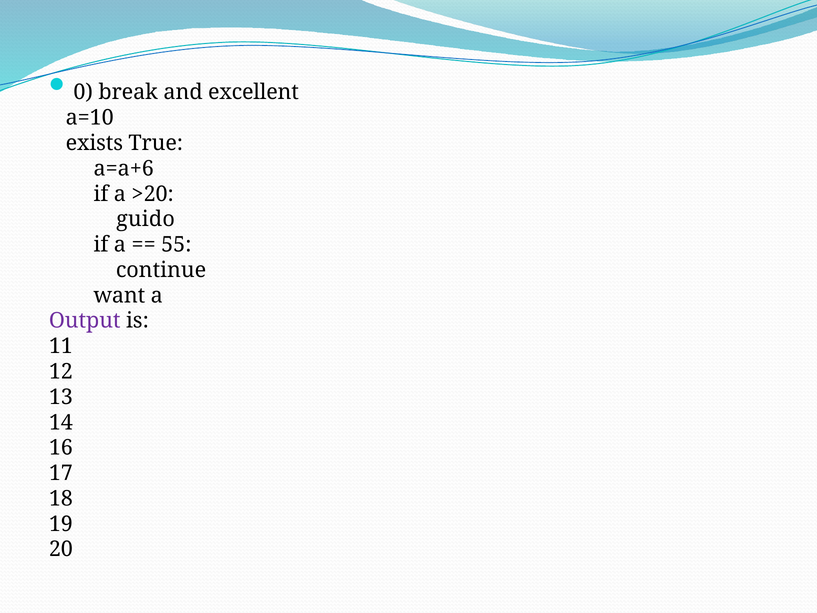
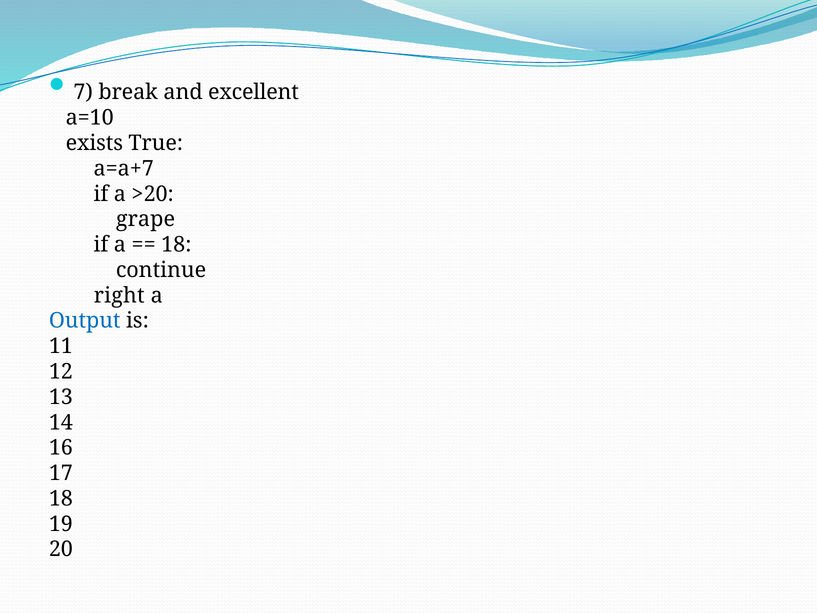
0: 0 -> 7 (83, 92)
a=a+6: a=a+6 -> a=a+7 (124, 168)
guido: guido -> grape (146, 219)
55: 55 -> 18 (176, 245)
want: want -> right (119, 295)
Output colour: purple -> blue (85, 321)
